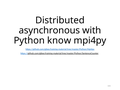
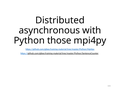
know: know -> those (59, 40)
